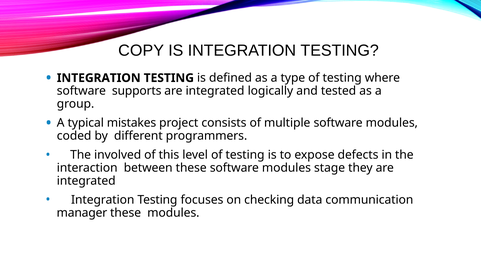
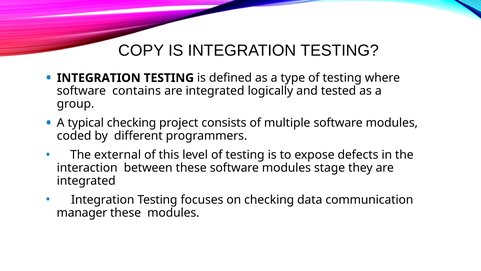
supports: supports -> contains (137, 91)
typical mistakes: mistakes -> checking (132, 123)
involved: involved -> external (118, 155)
